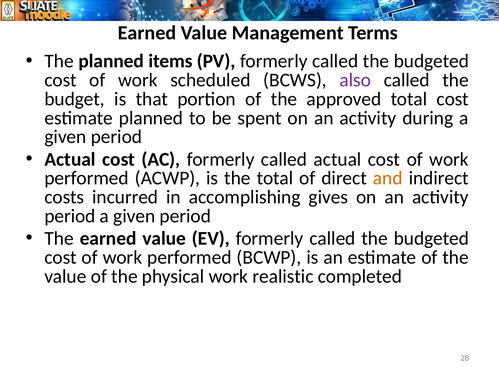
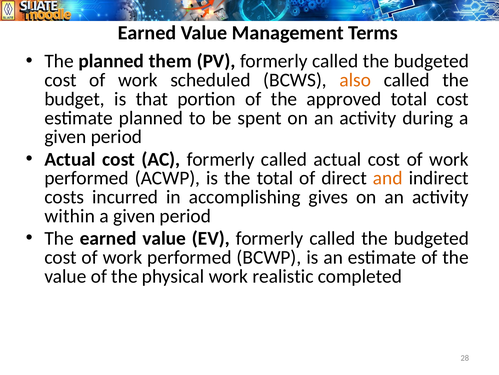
items: items -> them (170, 61)
also colour: purple -> orange (355, 80)
period: period -> within (70, 216)
